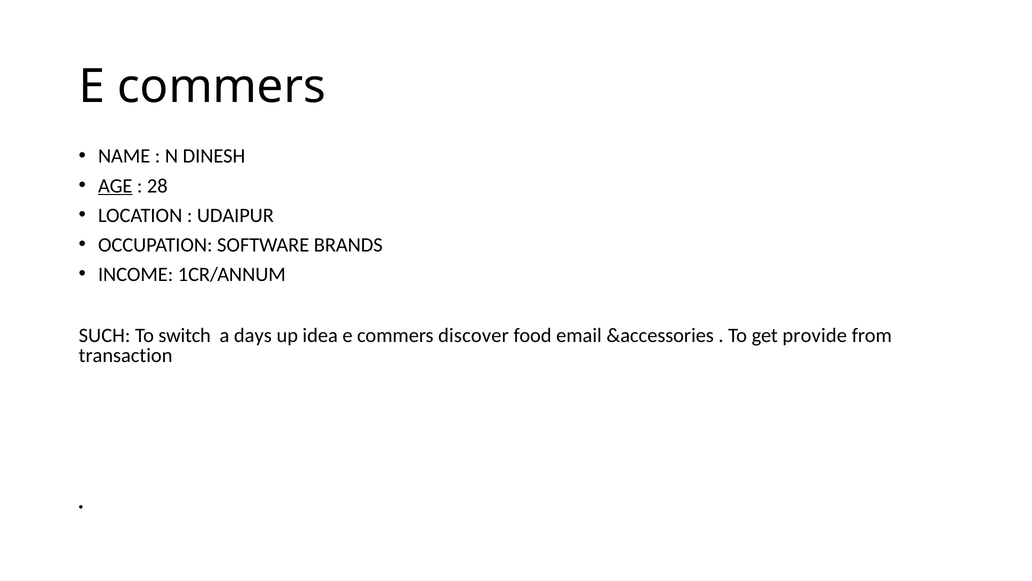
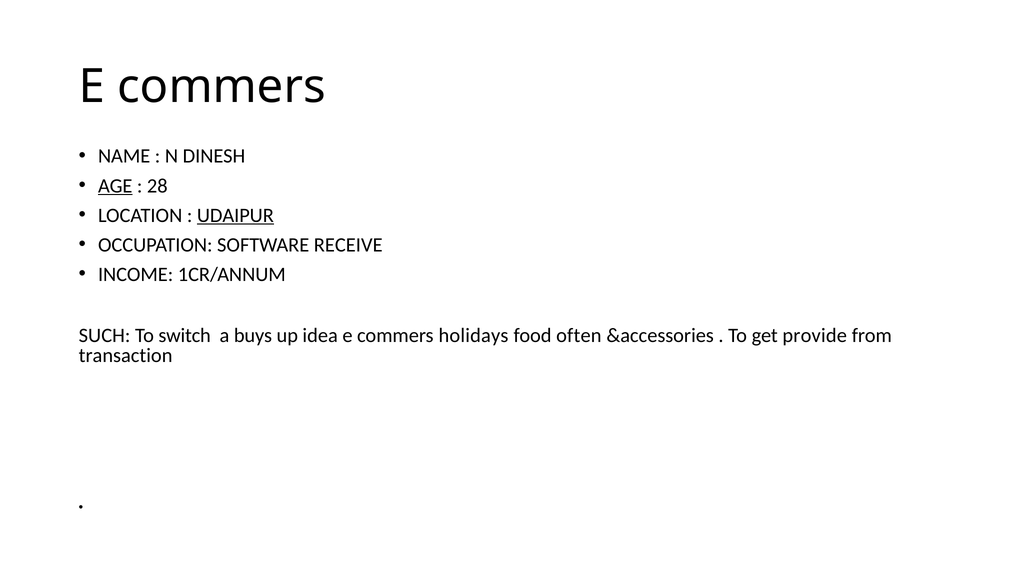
UDAIPUR underline: none -> present (235, 215)
BRANDS: BRANDS -> RECEIVE (348, 245)
days: days -> buys (253, 335)
discover: discover -> holidays (473, 335)
email: email -> often (579, 335)
